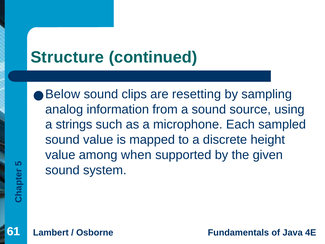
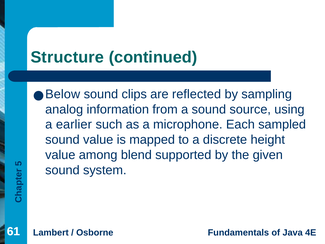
resetting: resetting -> reflected (197, 94)
strings: strings -> earlier (74, 124)
when: when -> blend (136, 155)
